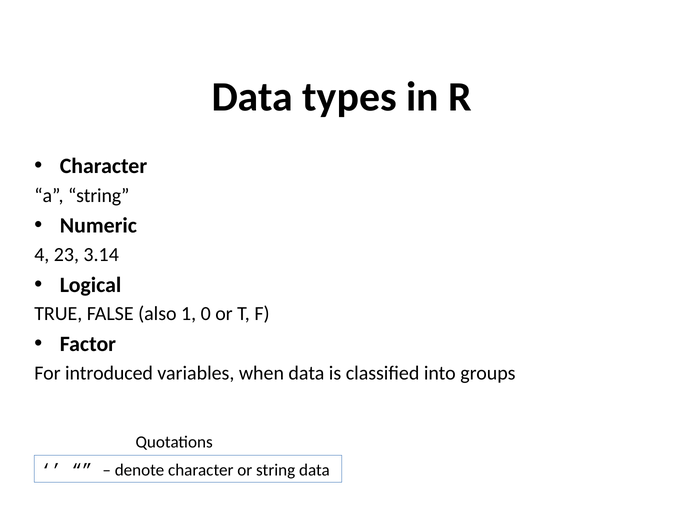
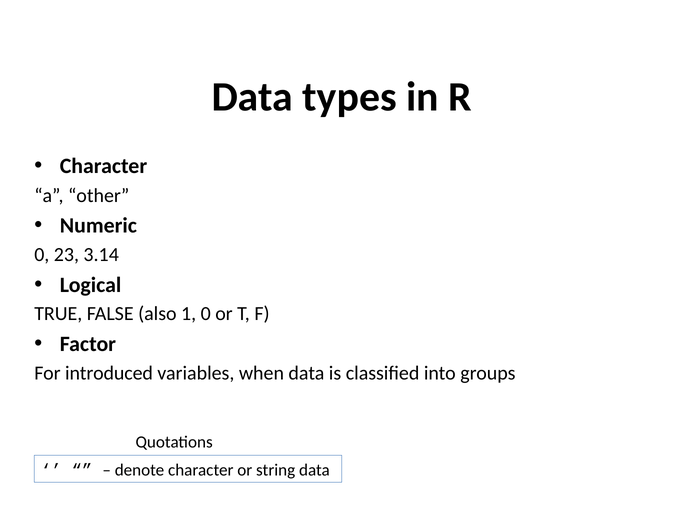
a string: string -> other (99, 196)
4: 4 -> 0 (42, 255)
